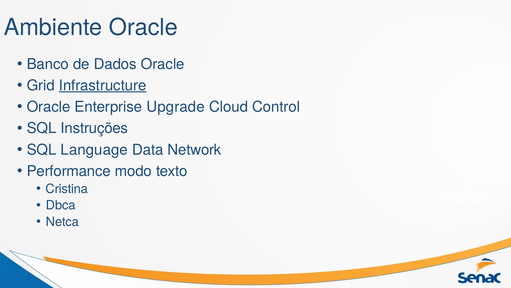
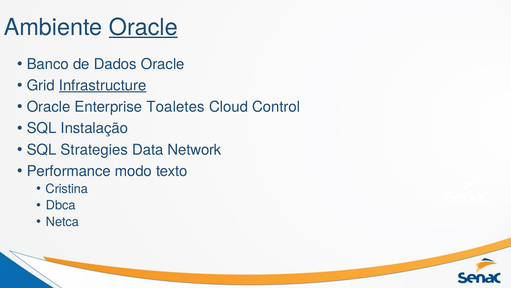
Oracle underline: none -> present (143, 27)
Upgrade: Upgrade -> Toaletes (176, 107)
Instruções: Instruções -> Instalação (94, 128)
Language: Language -> Strategies (94, 150)
